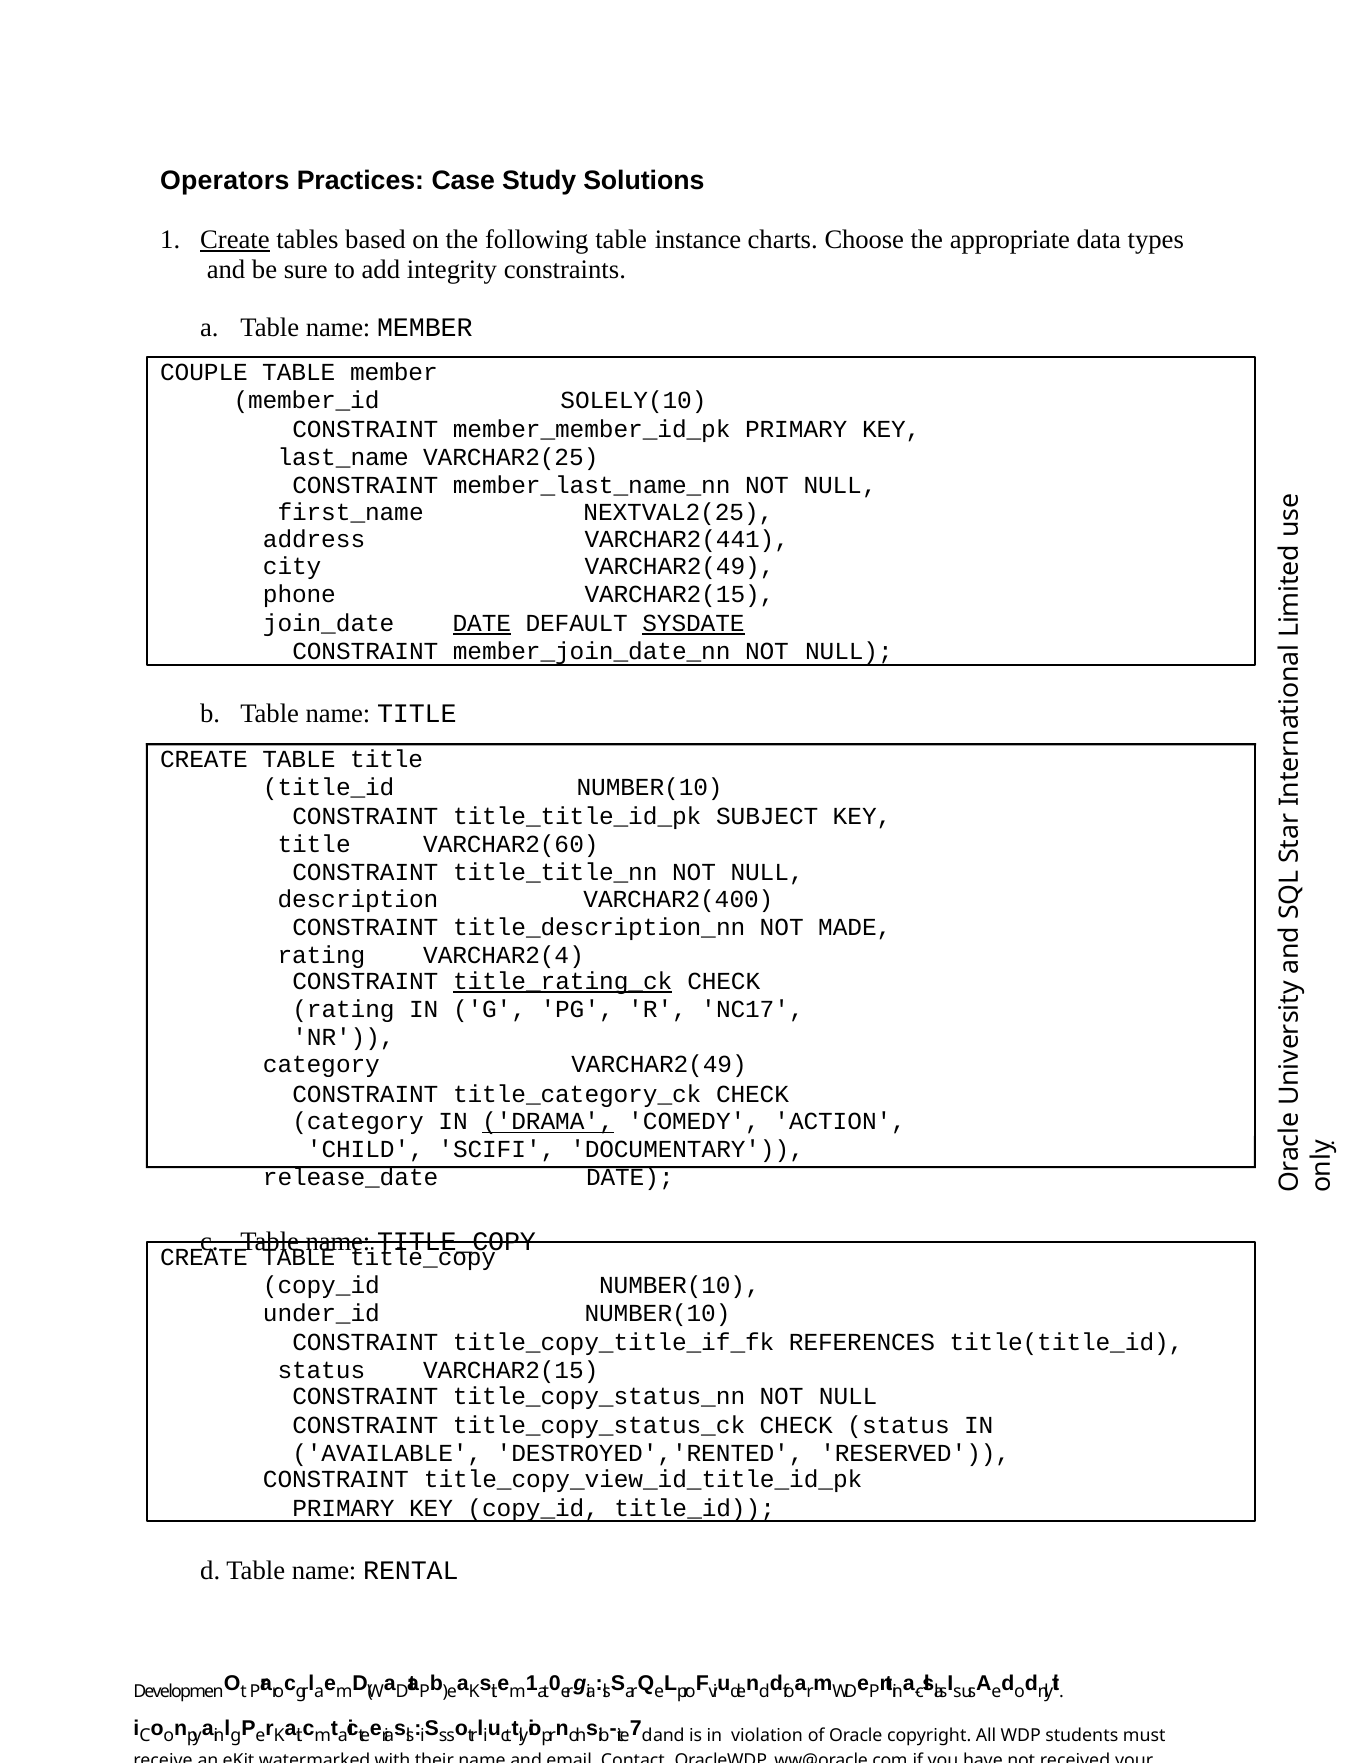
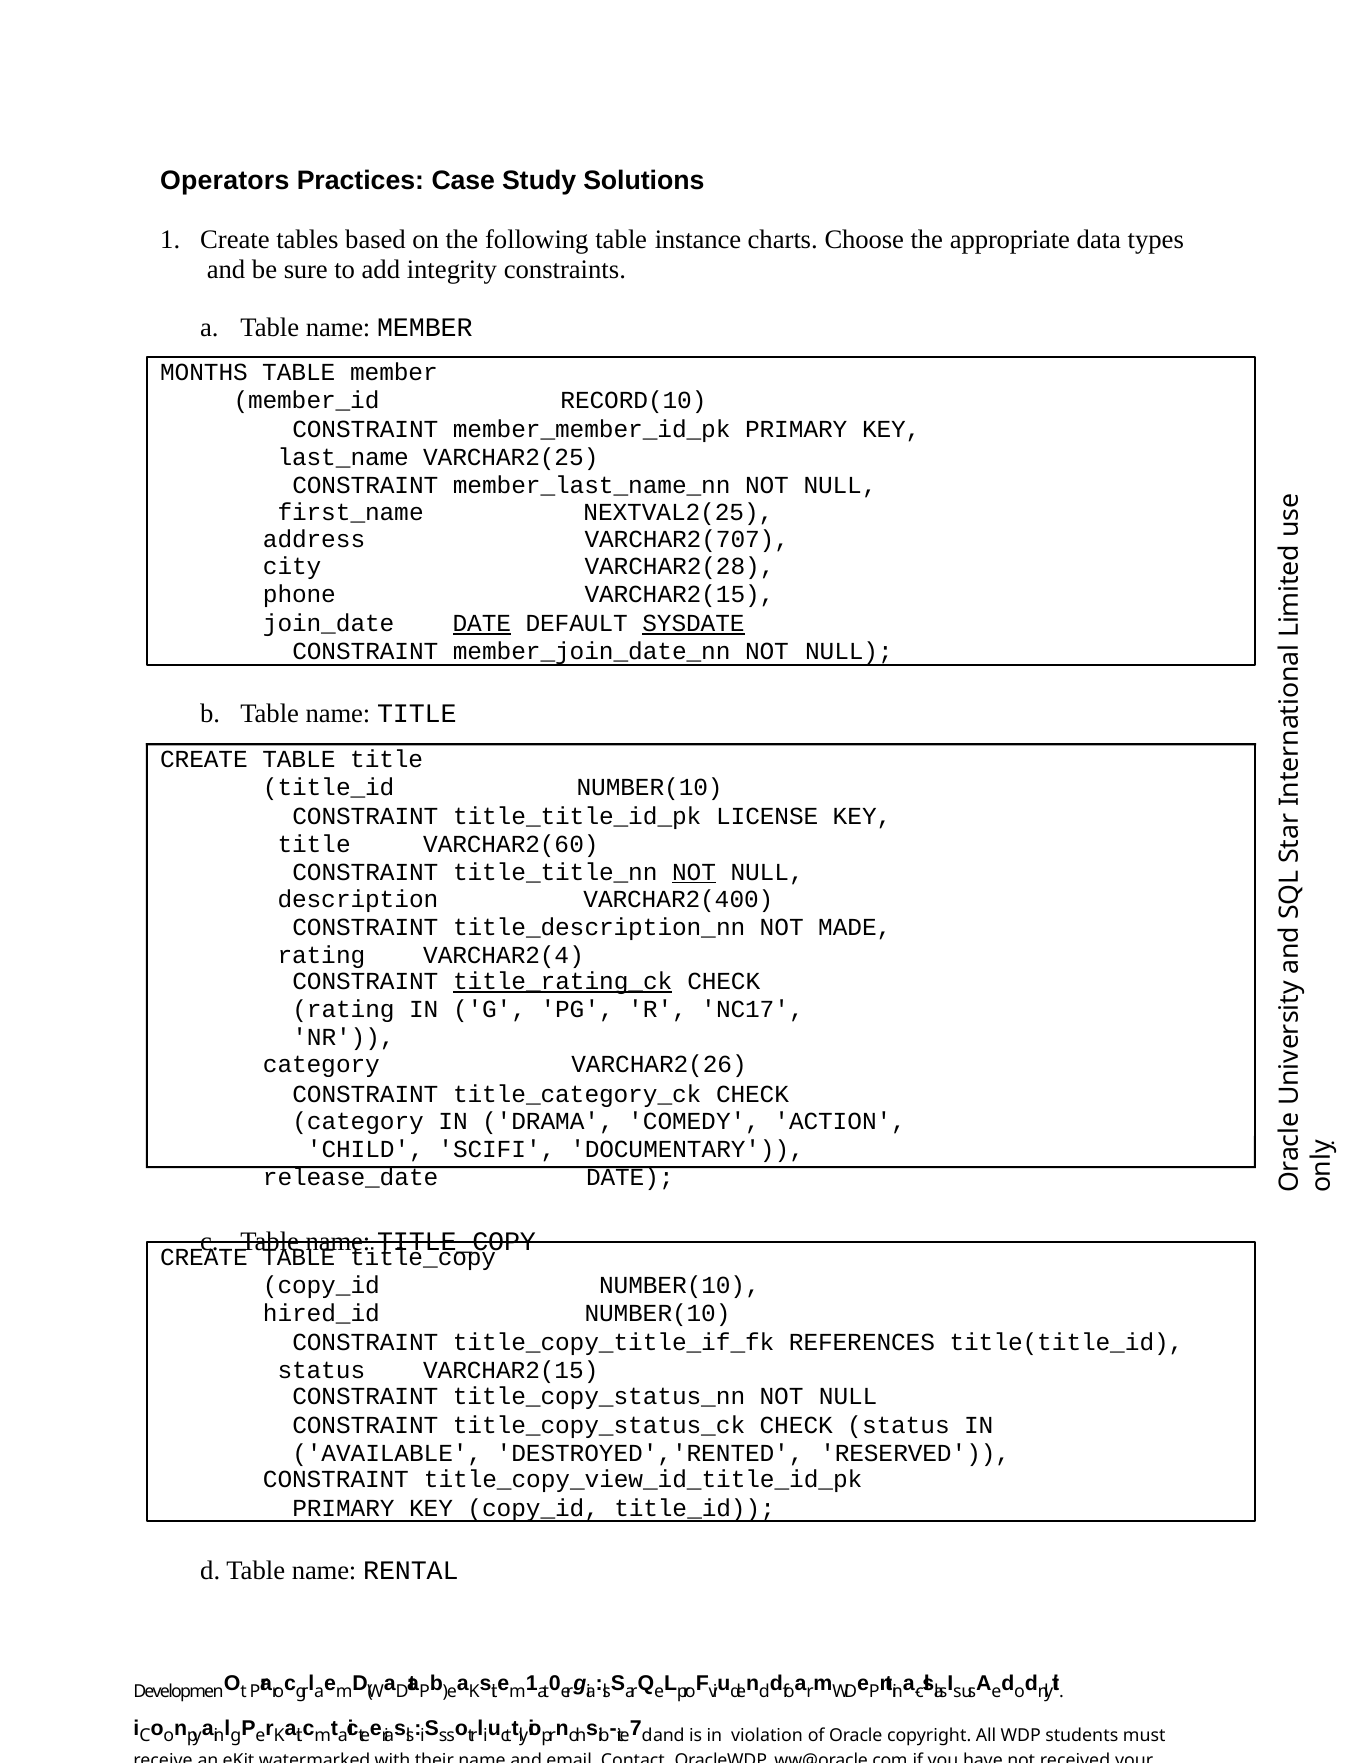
Create underline: present -> none (235, 239)
COUPLE: COUPLE -> MONTHS (204, 373)
SOLELY(10: SOLELY(10 -> RECORD(10 (633, 400)
VARCHAR2(441: VARCHAR2(441 -> VARCHAR2(707 (687, 539)
city VARCHAR2(49: VARCHAR2(49 -> VARCHAR2(28 (680, 567)
SUBJECT: SUBJECT -> LICENSE (767, 816)
NOT underline: none -> present (694, 872)
category VARCHAR2(49: VARCHAR2(49 -> VARCHAR2(26 (659, 1065)
DRAMA underline: present -> none (548, 1122)
under_id: under_id -> hired_id (321, 1313)
